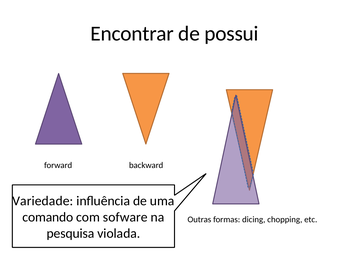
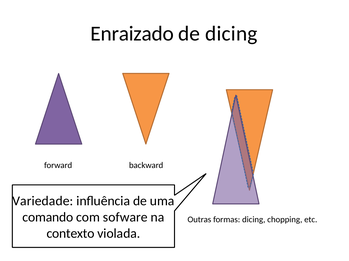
Encontrar: Encontrar -> Enraizado (132, 34)
de possui: possui -> dicing (231, 34)
pesquisa: pesquisa -> contexto (70, 234)
